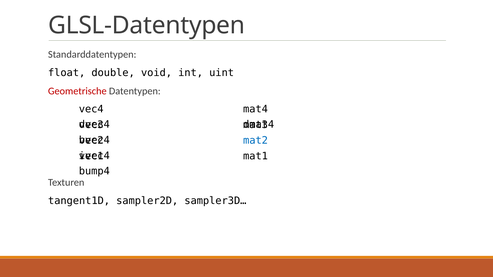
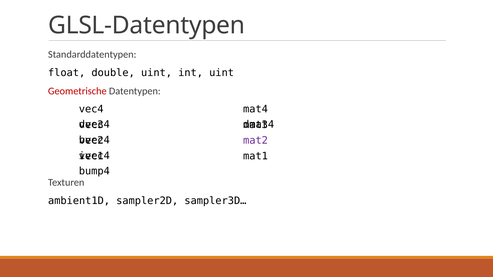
double void: void -> uint (157, 73)
mat2 colour: blue -> purple (256, 141)
tangent1D: tangent1D -> ambient1D (79, 201)
